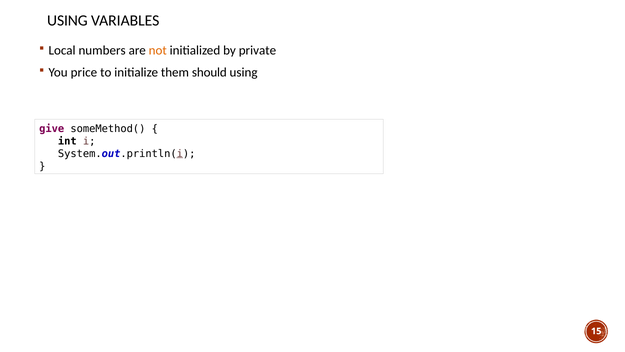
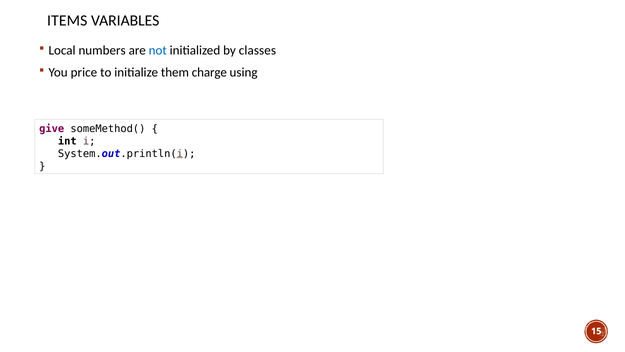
USING: USING -> ITEMS (67, 20)
not colour: orange -> blue (158, 50)
private: private -> classes (257, 50)
should: should -> charge (209, 72)
